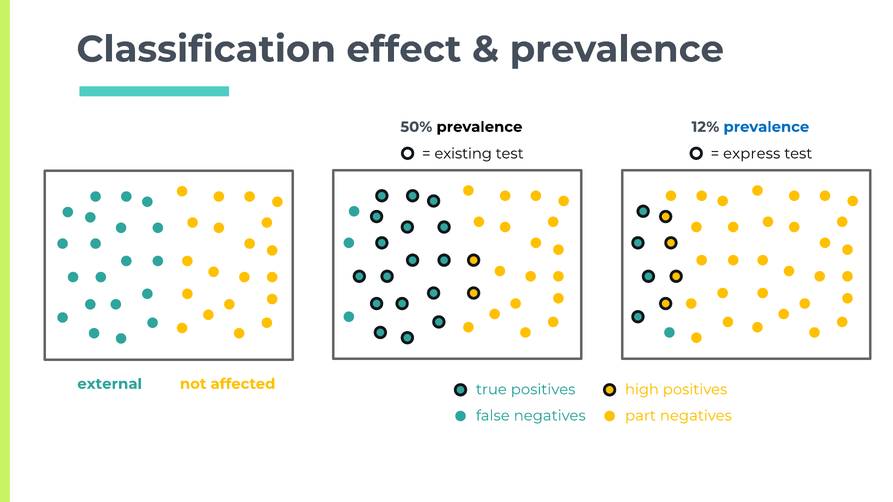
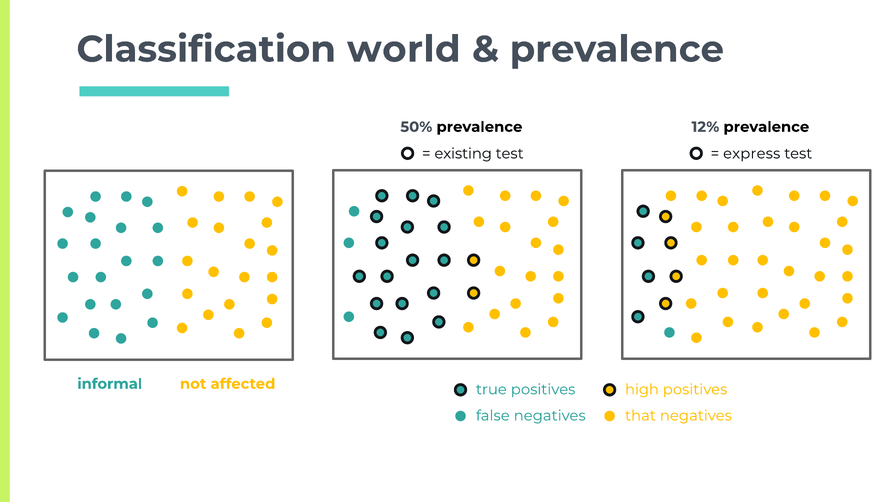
effect: effect -> world (404, 49)
prevalence colour: blue -> black (766, 127)
external: external -> informal (110, 384)
part: part -> that (640, 416)
